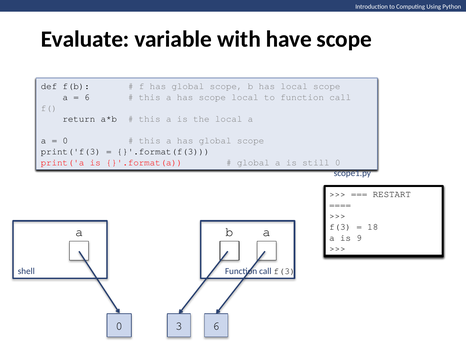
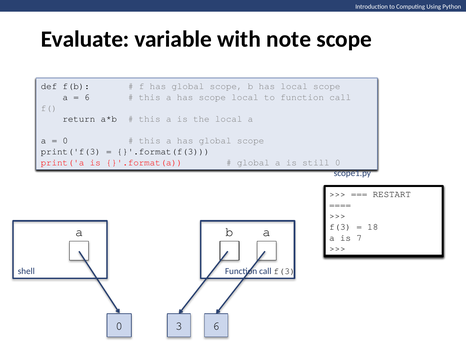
have: have -> note (289, 39)
9: 9 -> 7 (359, 238)
